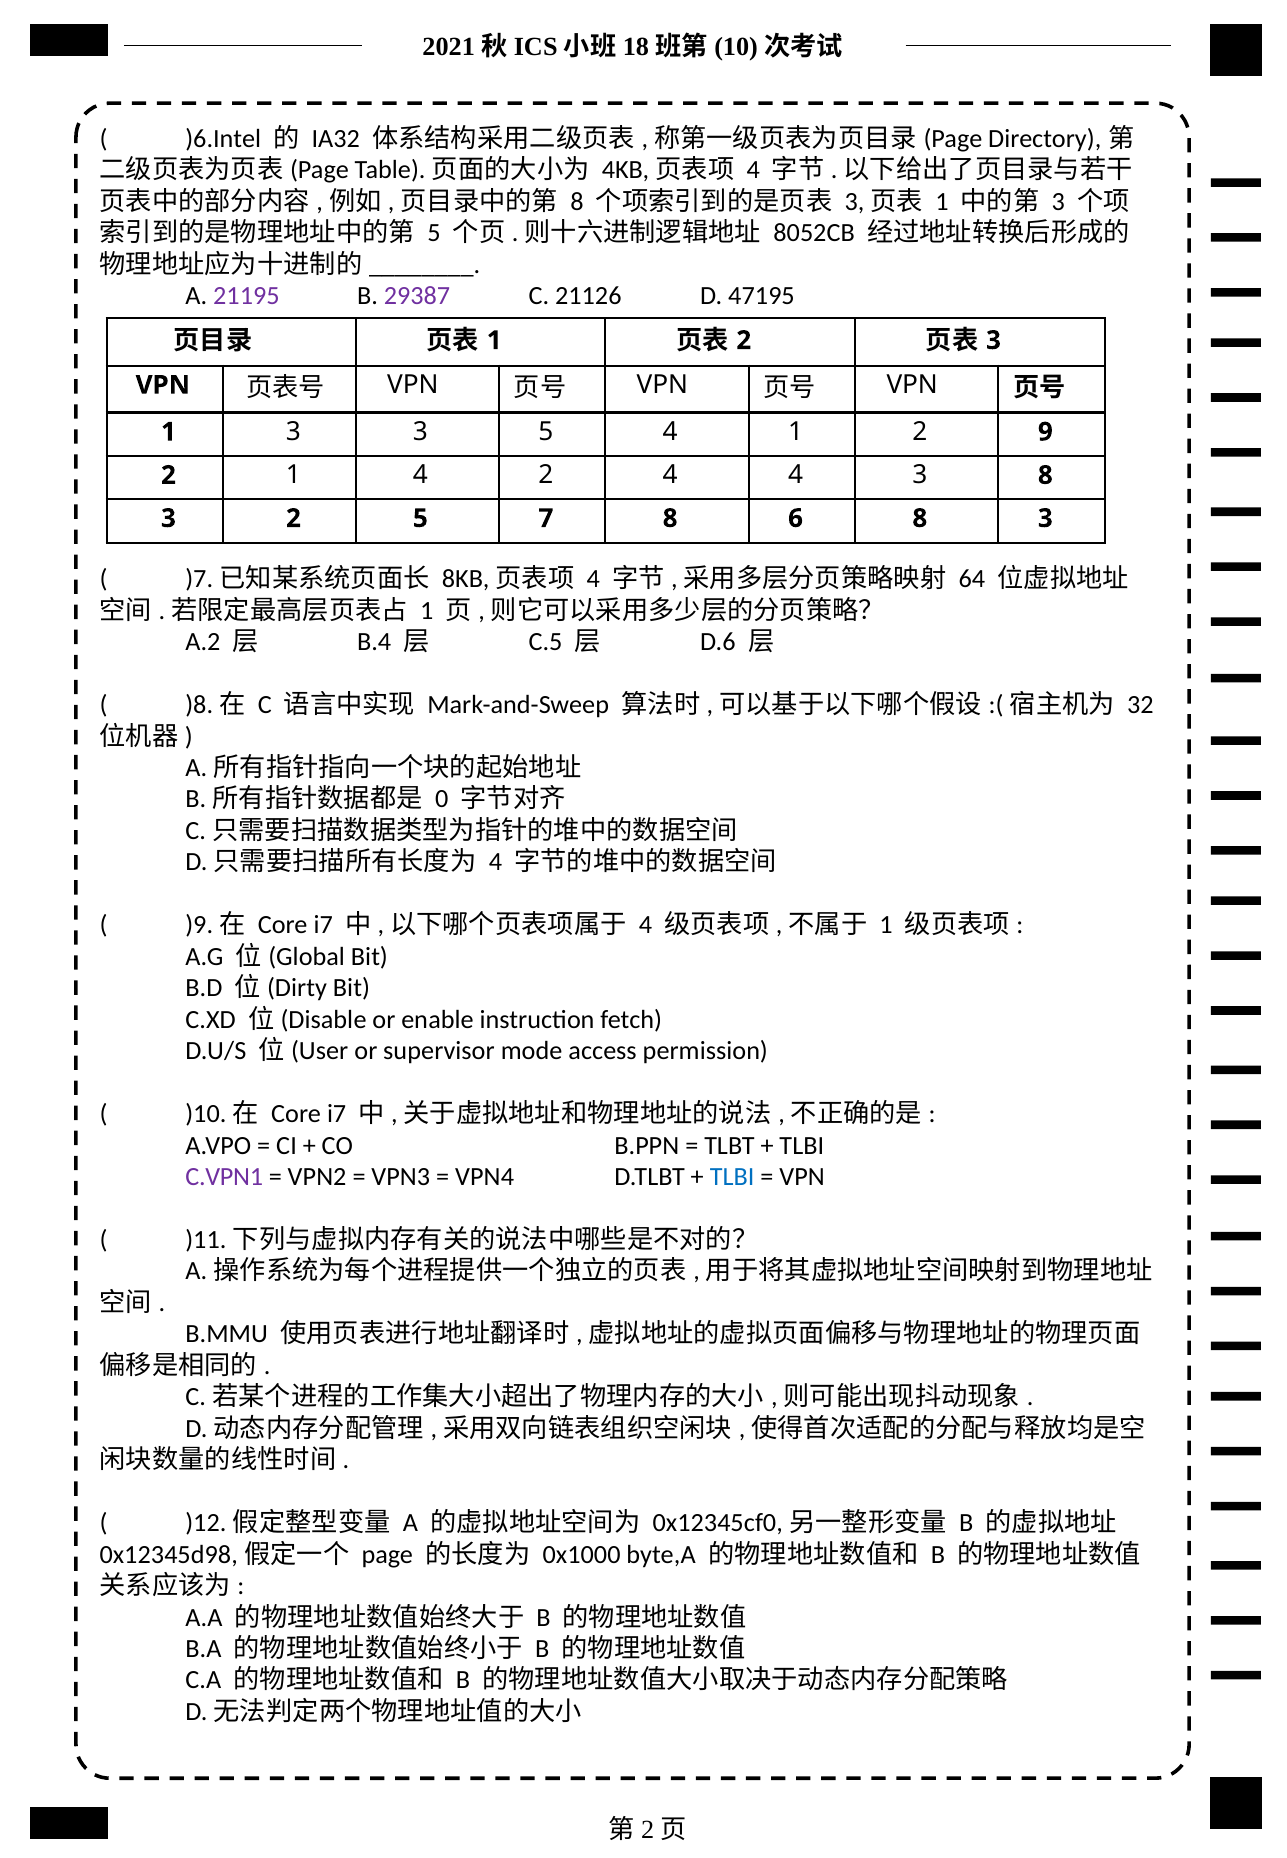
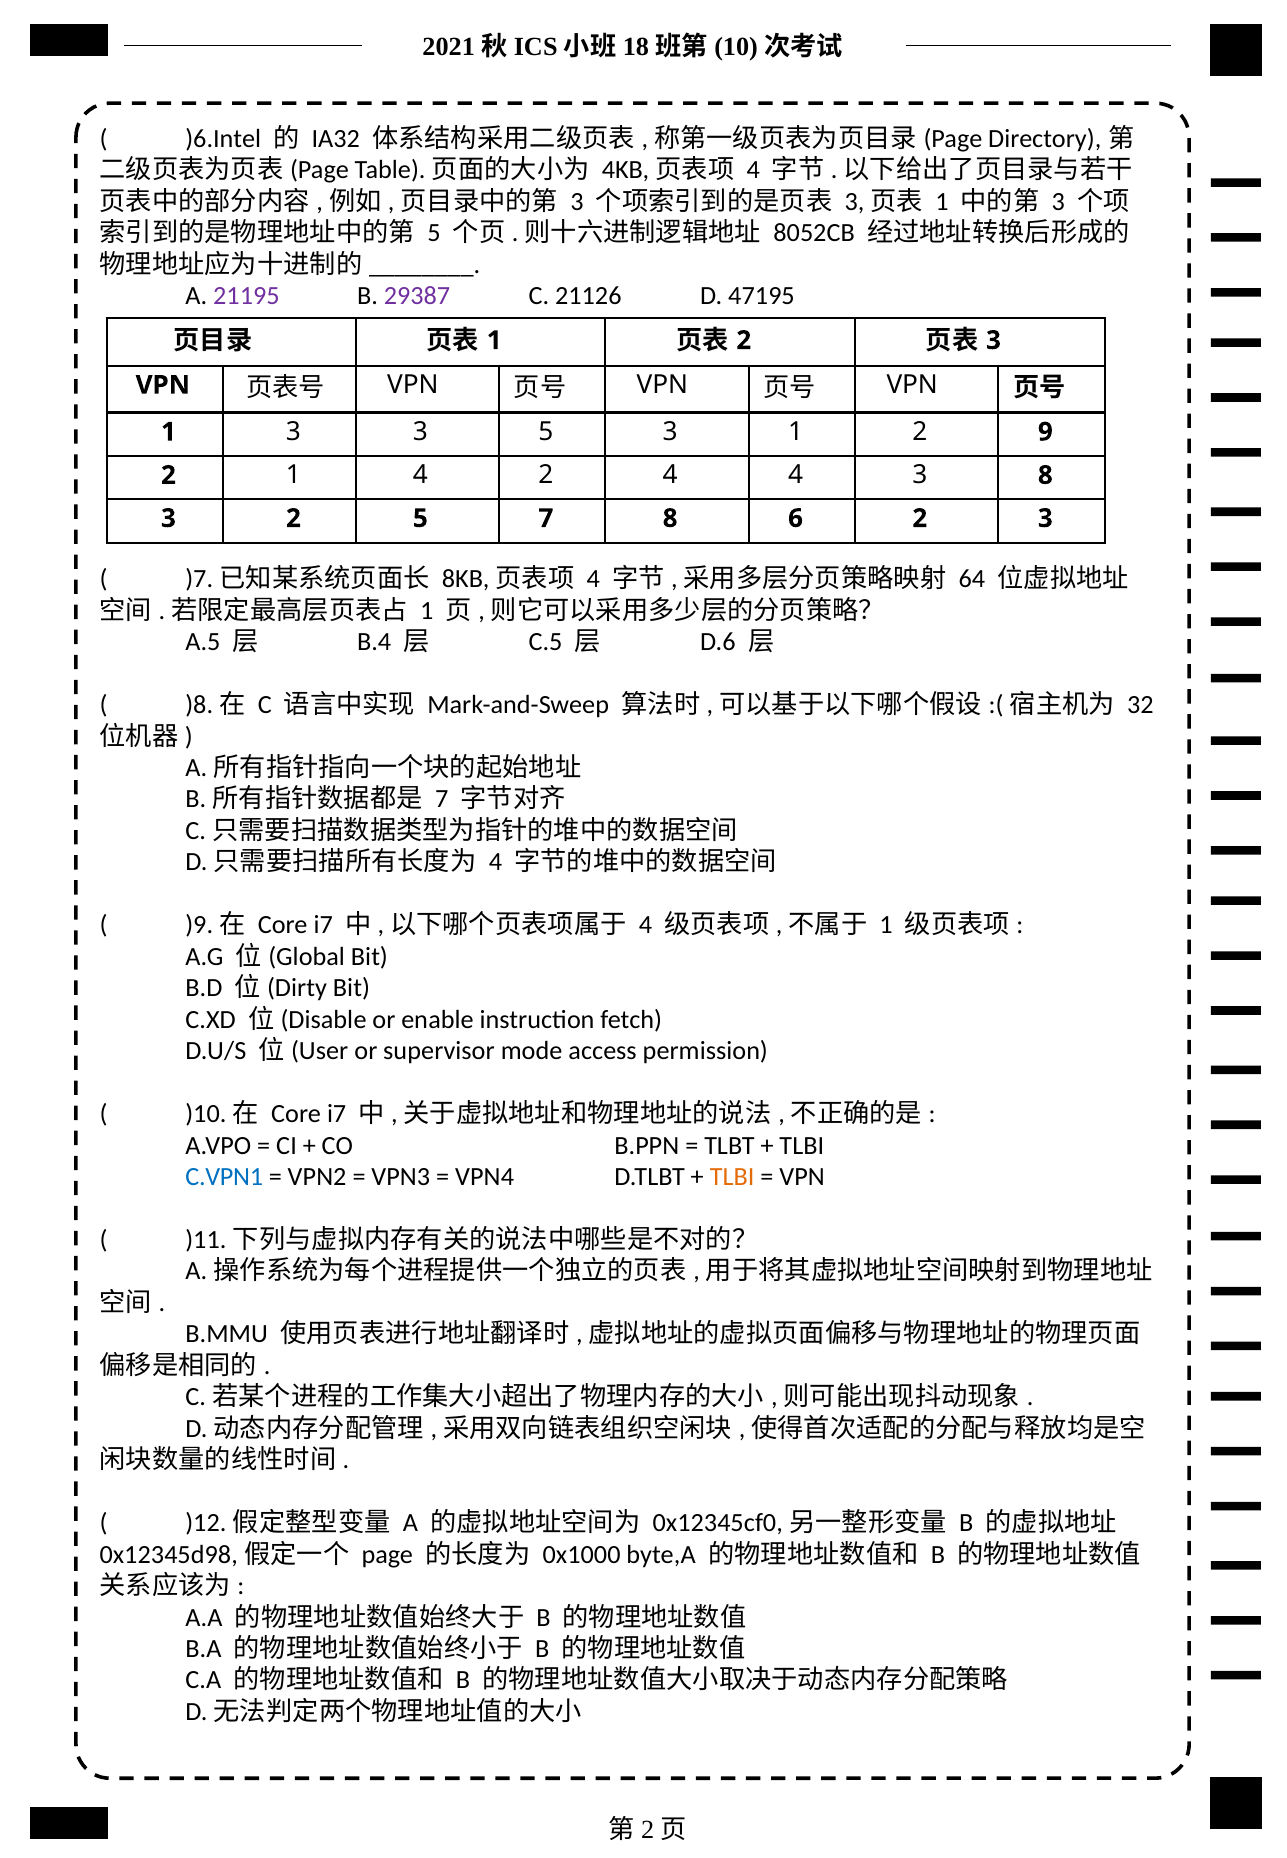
8: 8 -> 3 (577, 202)
5 4: 4 -> 3 (670, 432)
6 8: 8 -> 2 (920, 519)
A.2: A.2 -> A.5 (203, 642)
0: 0 -> 7 (442, 800)
C.VPN1 colour: purple -> blue (224, 1178)
TLBI colour: blue -> orange (732, 1178)
